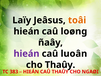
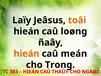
hieán colour: purple -> orange (26, 53)
luoân: luoân -> meán (74, 53)
cho Thaûy: Thaûy -> Trong (60, 65)
